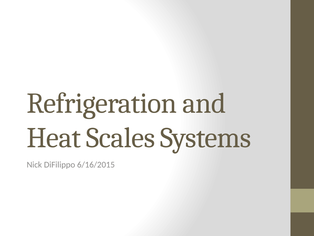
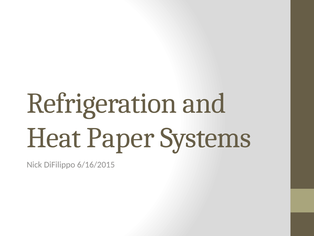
Scales: Scales -> Paper (120, 138)
